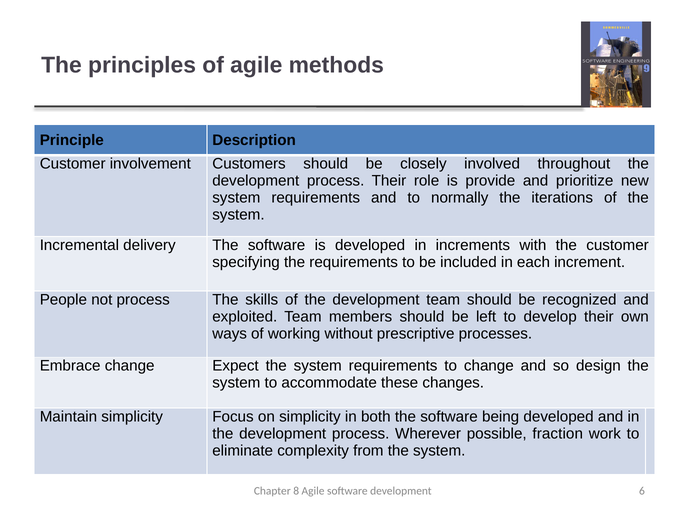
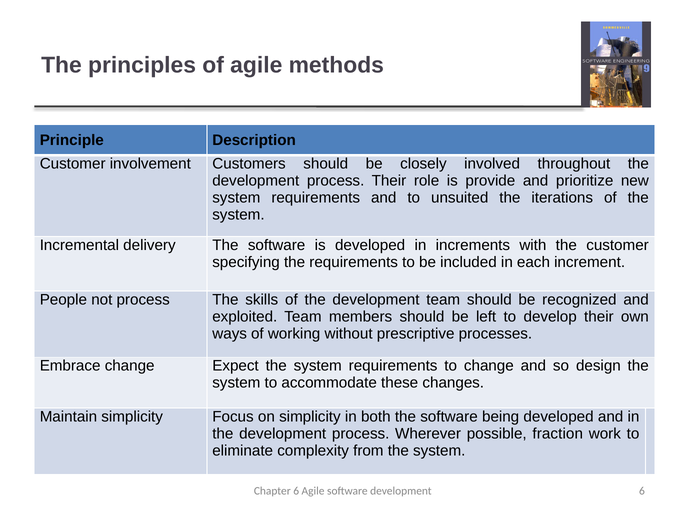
normally: normally -> unsuited (460, 198)
Chapter 8: 8 -> 6 (296, 491)
